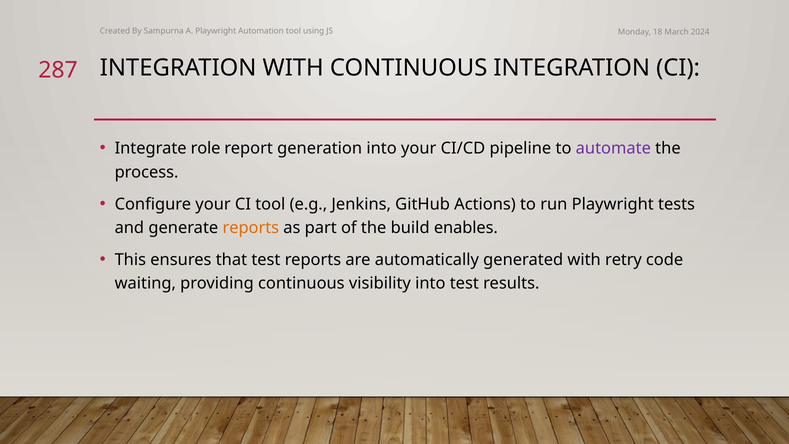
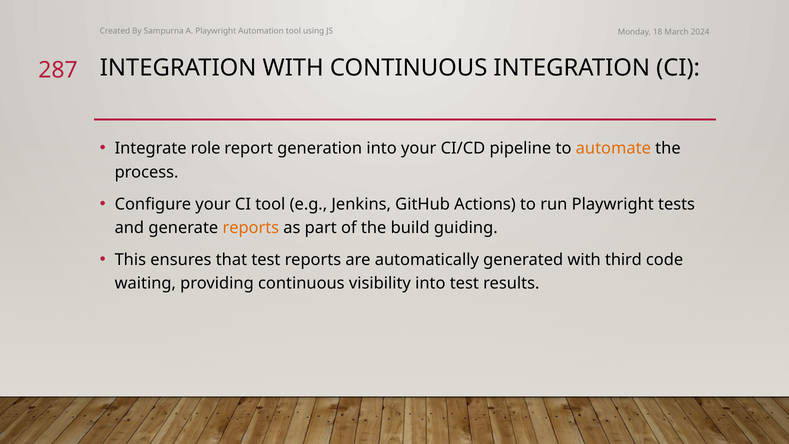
automate colour: purple -> orange (613, 148)
enables: enables -> guiding (466, 228)
retry: retry -> third (623, 260)
